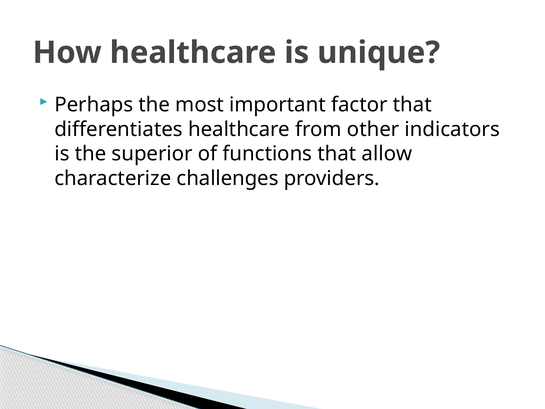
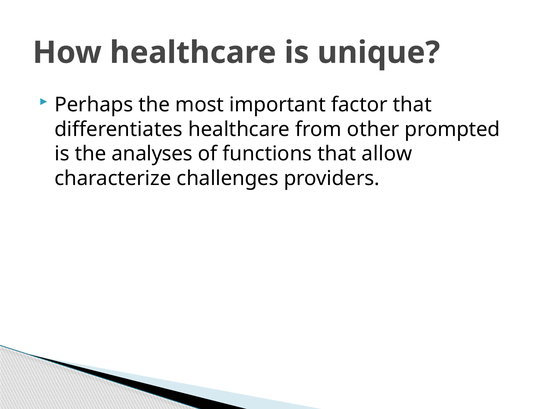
indicators: indicators -> prompted (452, 129)
superior: superior -> analyses (152, 154)
